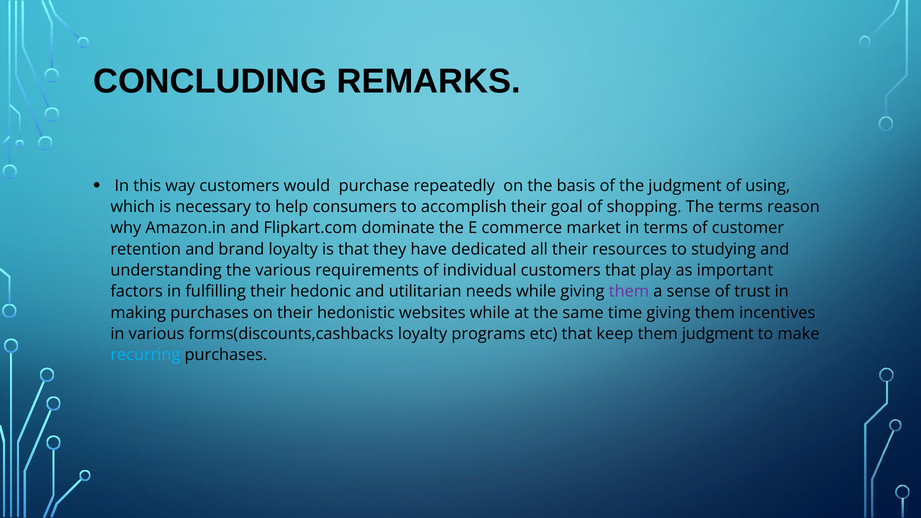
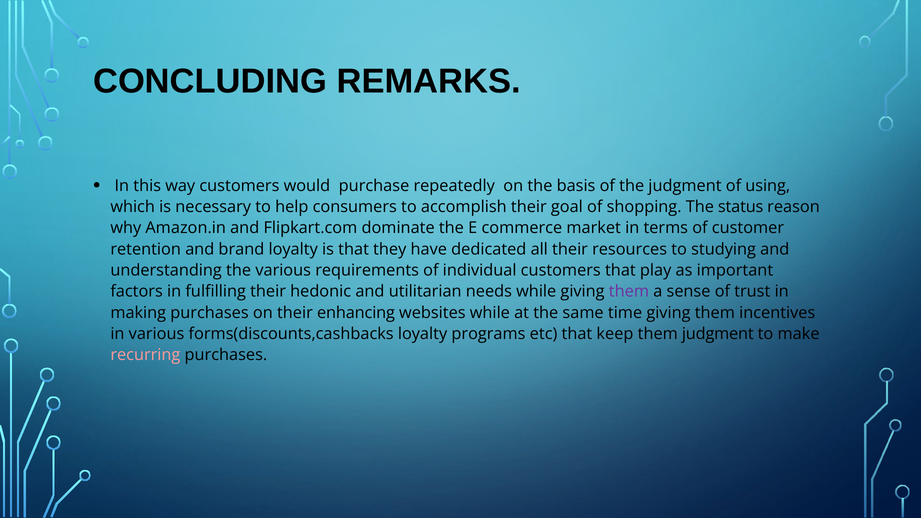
The terms: terms -> status (741, 207)
hedonistic: hedonistic -> enhancing (356, 313)
recurring colour: light blue -> pink (145, 355)
